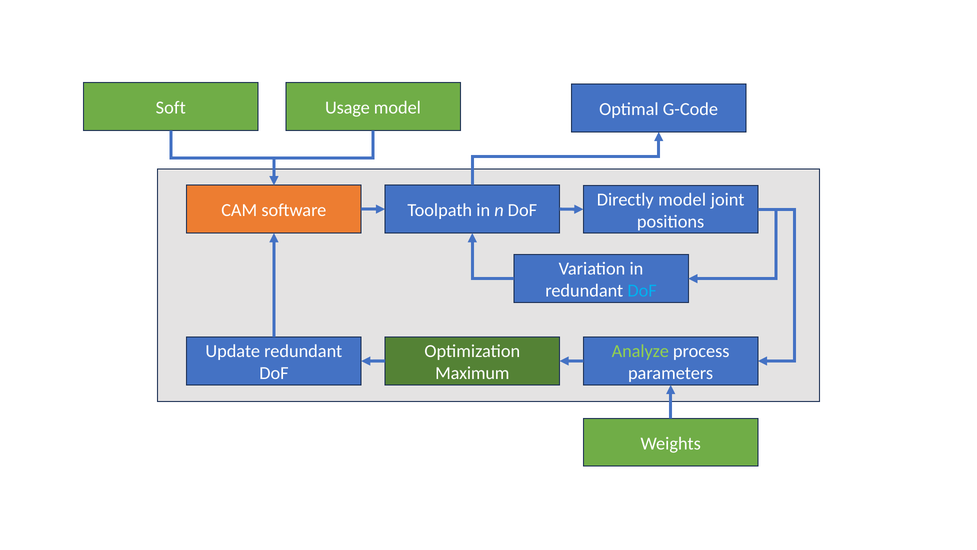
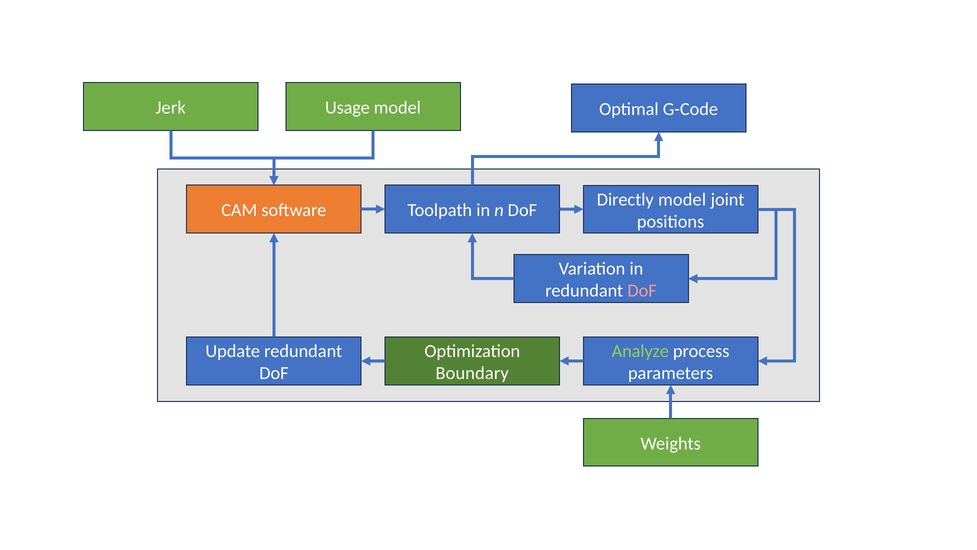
Soft: Soft -> Jerk (171, 108)
DoF colour: light blue -> pink (642, 291)
Maximum: Maximum -> Boundary (472, 373)
